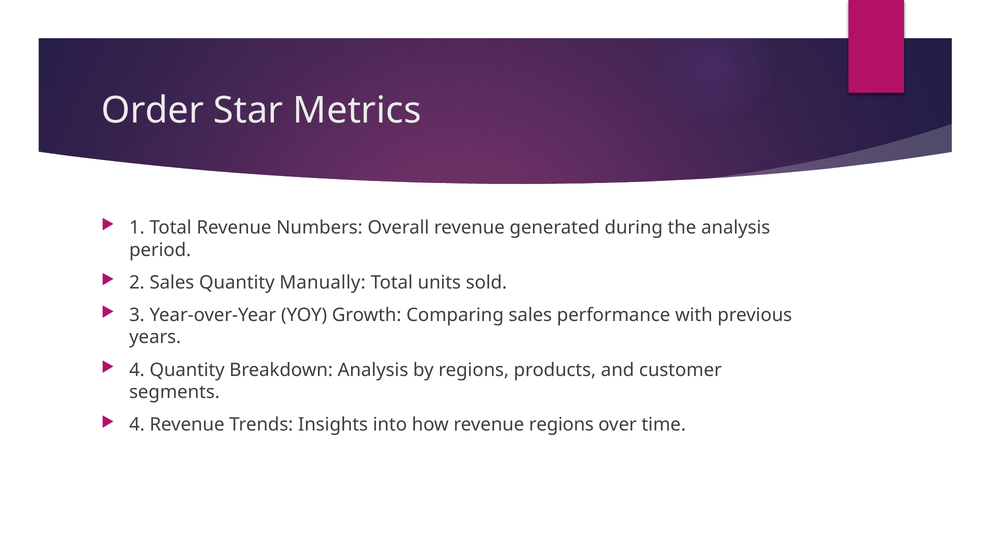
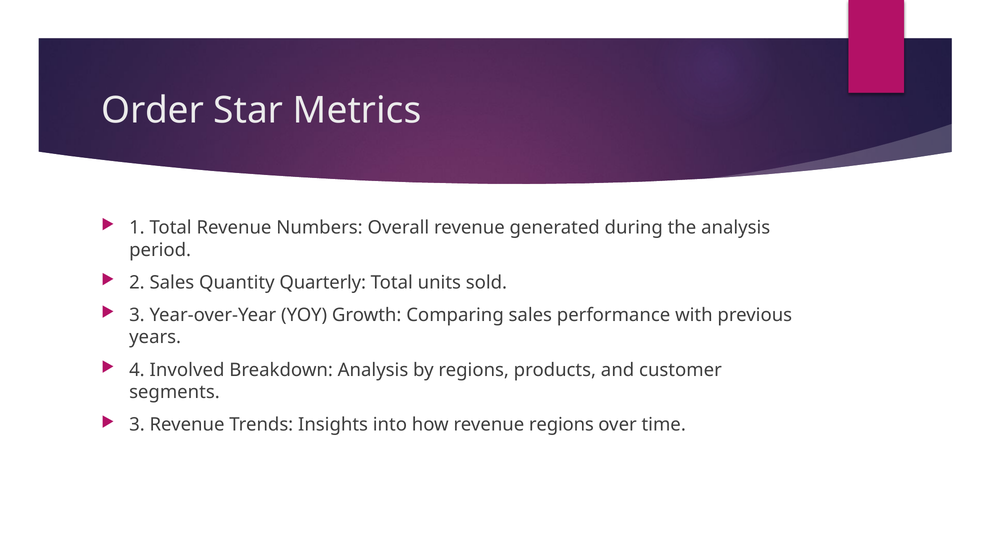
Manually: Manually -> Quarterly (323, 283)
4 Quantity: Quantity -> Involved (187, 370)
4: 4 -> 3 (137, 425)
